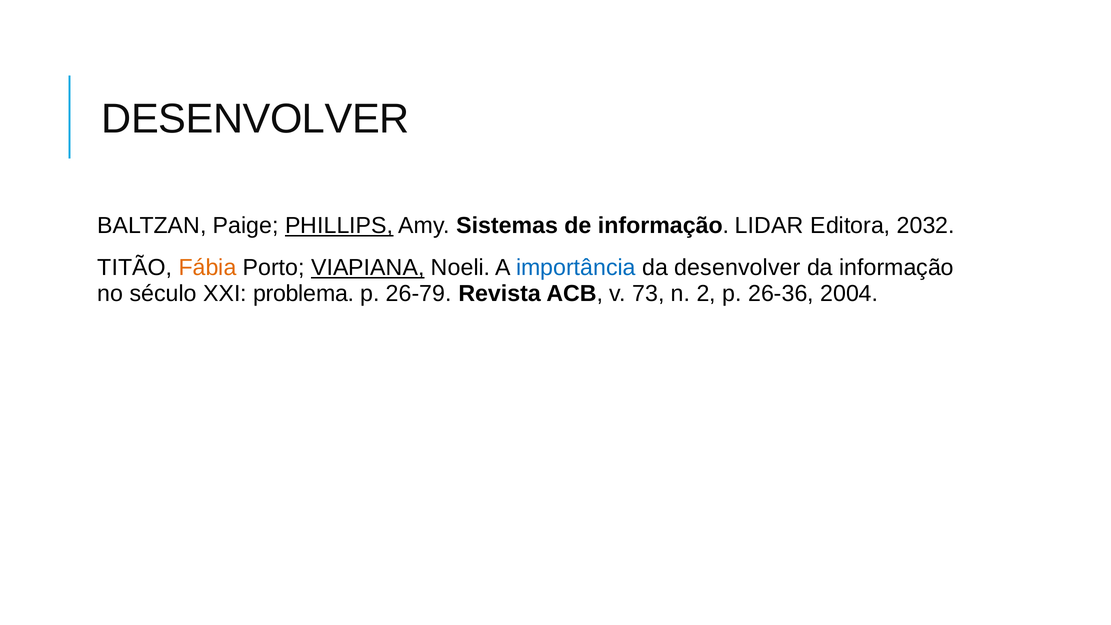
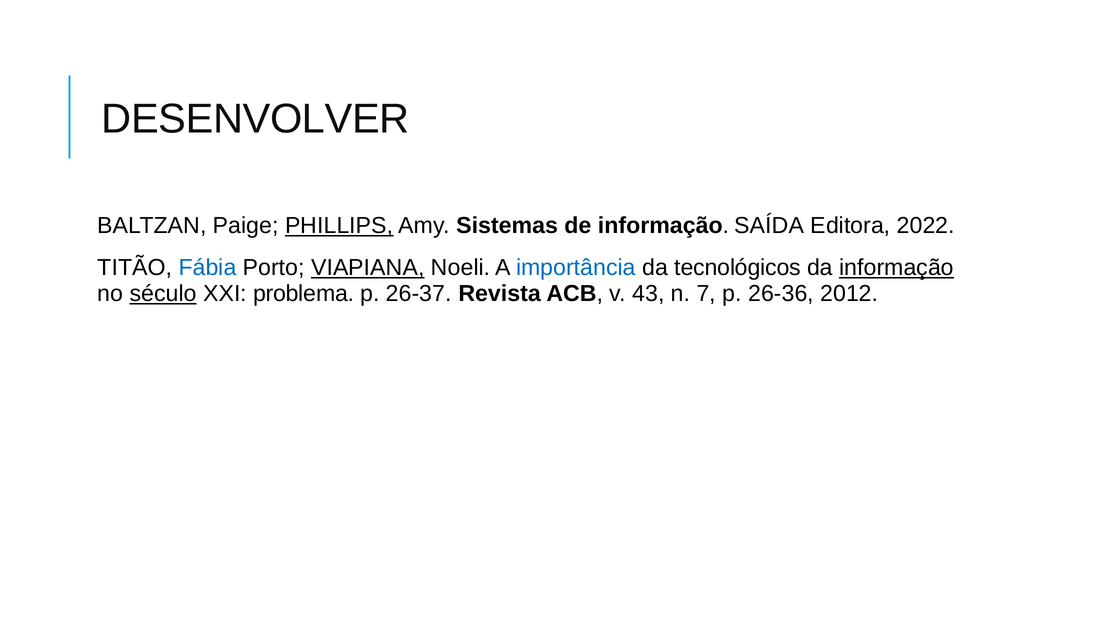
LIDAR: LIDAR -> SAÍDA (769, 226)
2032: 2032 -> 2022 (926, 226)
Fábia colour: orange -> blue (208, 268)
da desenvolver: desenvolver -> tecnológicos (738, 268)
informação underline: none -> present (897, 268)
século underline: none -> present (163, 294)
26-79: 26-79 -> 26-37 (419, 294)
73: 73 -> 43 (648, 294)
2: 2 -> 7 (706, 294)
2004: 2004 -> 2012 (849, 294)
